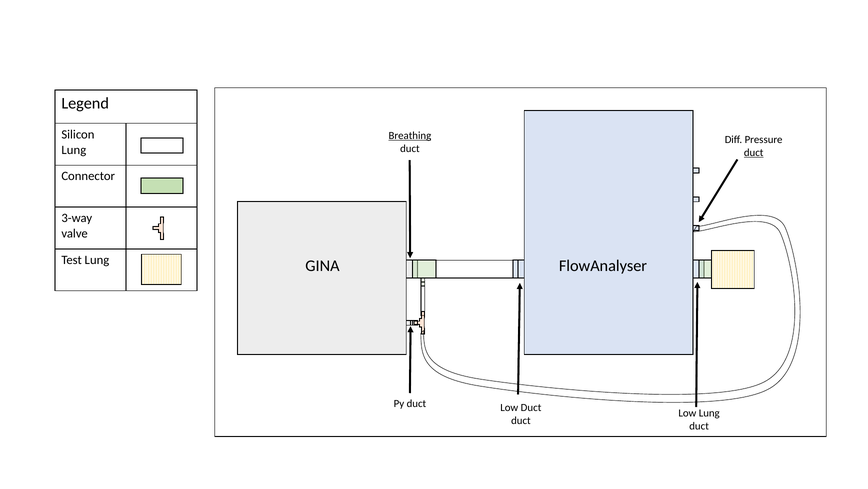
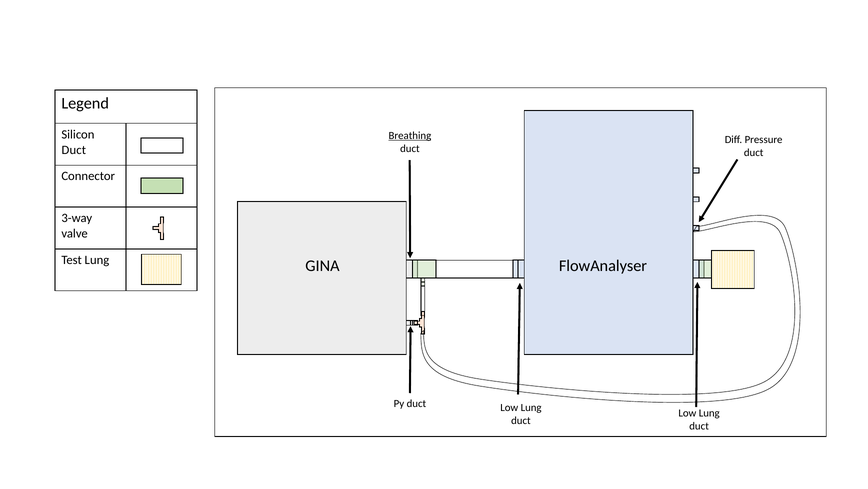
Lung: Lung -> Duct (74, 150)
duct underline: present -> none (754, 152)
Py duct Low Duct: Duct -> Lung (531, 407)
